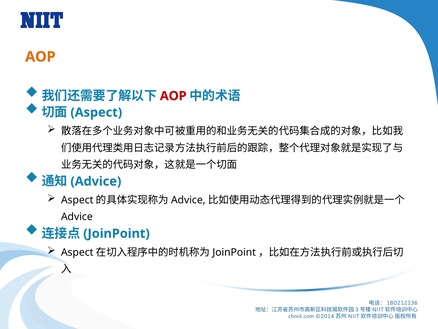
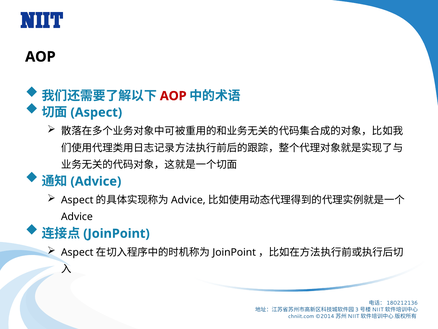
AOP colour: orange -> black (40, 57)
